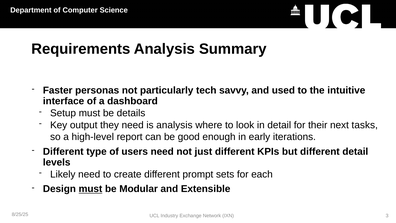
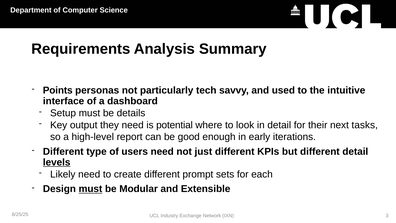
Faster: Faster -> Points (58, 90)
is analysis: analysis -> potential (175, 125)
levels underline: none -> present (57, 162)
